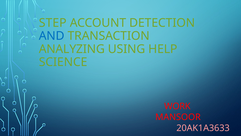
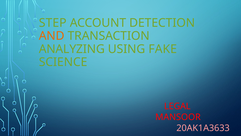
AND colour: blue -> orange (52, 36)
HELP: HELP -> FAKE (163, 49)
WORK: WORK -> LEGAL (177, 106)
